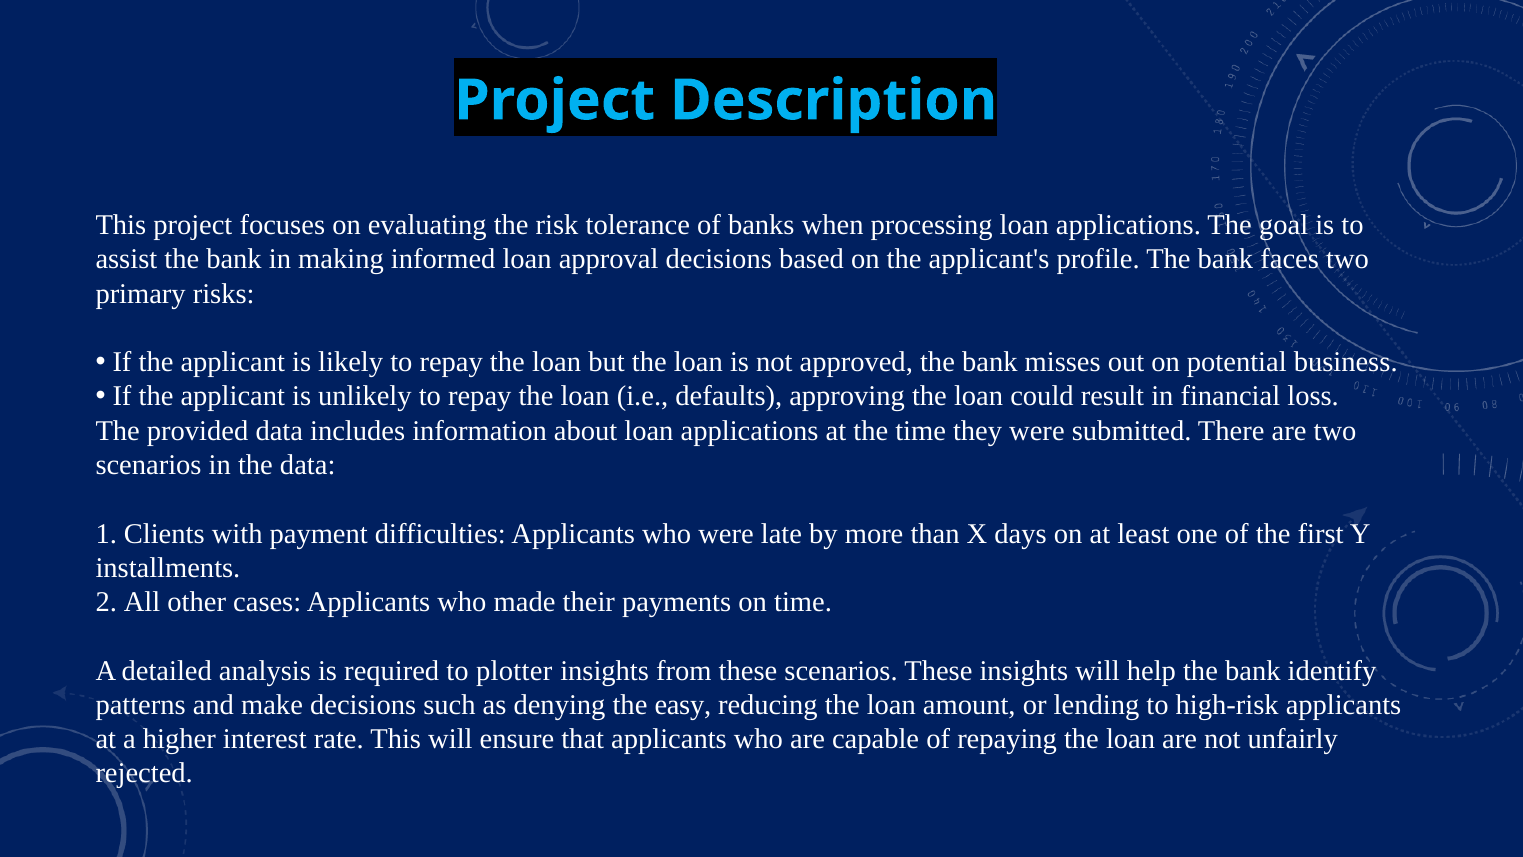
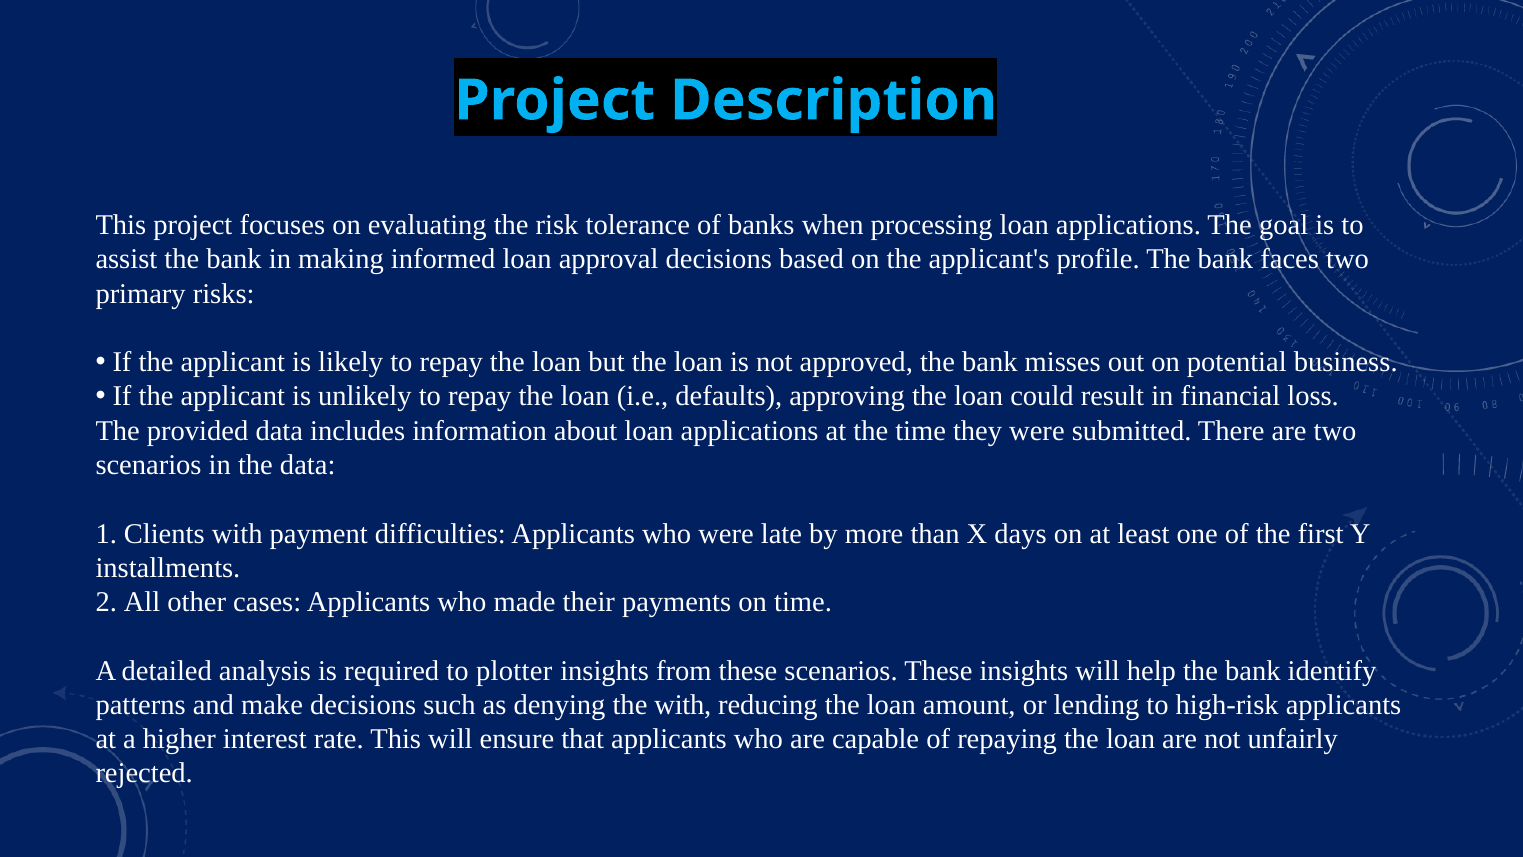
the easy: easy -> with (683, 705)
